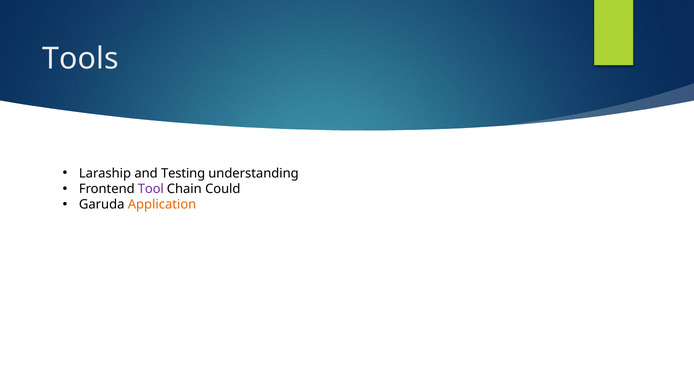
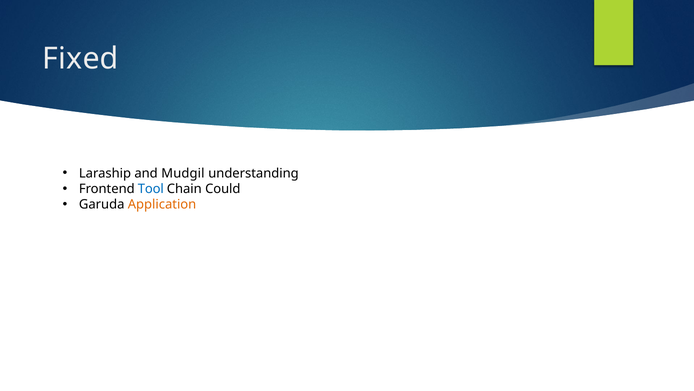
Tools: Tools -> Fixed (80, 59)
Testing: Testing -> Mudgil (183, 173)
Tool colour: purple -> blue (151, 189)
